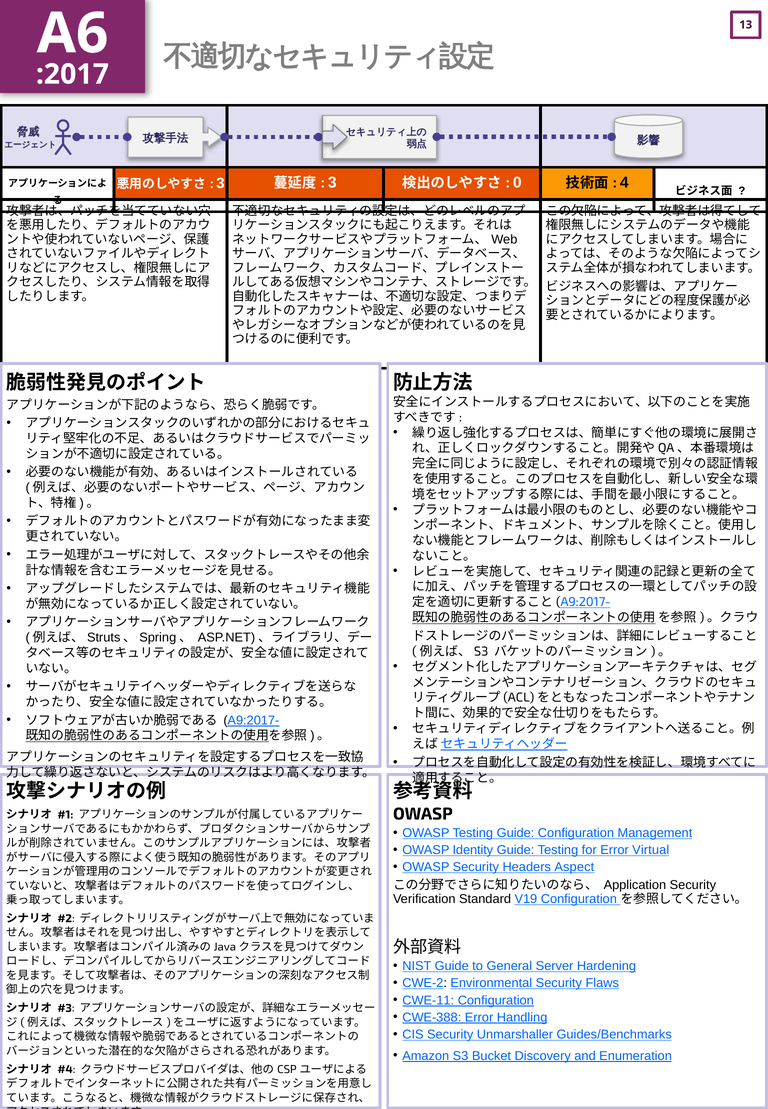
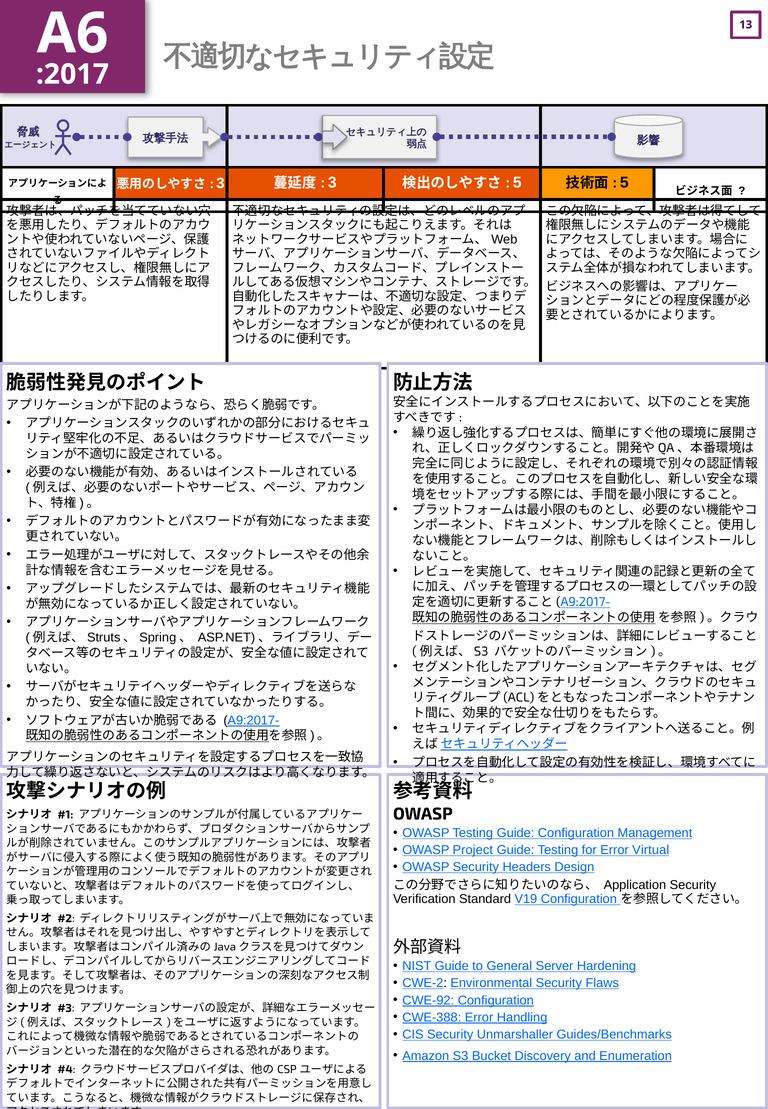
0: 0 -> 5 (517, 183)
4: 4 -> 5 (624, 183)
Identity: Identity -> Project (473, 850)
Aspect: Aspect -> Design (574, 867)
CWE-11: CWE-11 -> CWE-92 (428, 1001)
